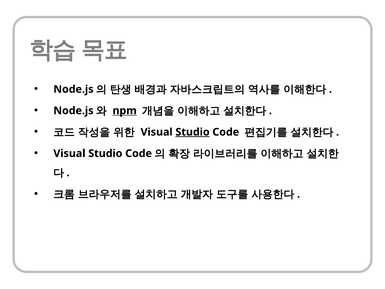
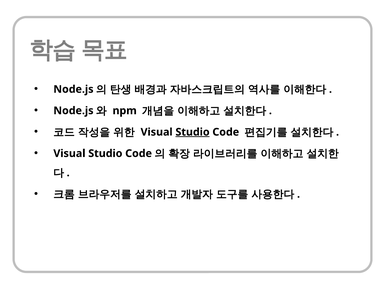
npm underline: present -> none (125, 111)
